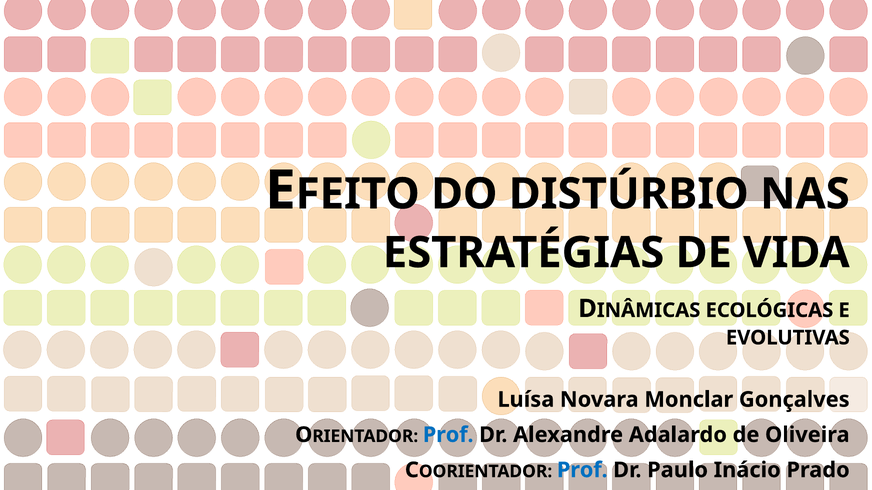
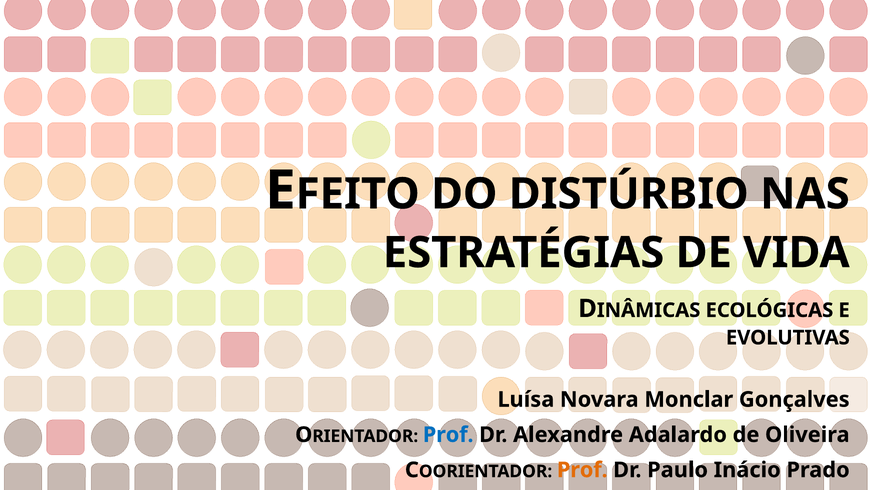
Prof colour: blue -> orange (582, 470)
